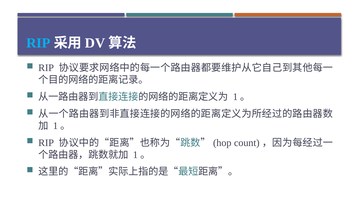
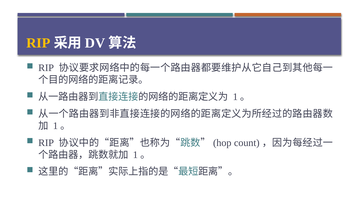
RIP colour: light blue -> yellow (38, 43)
